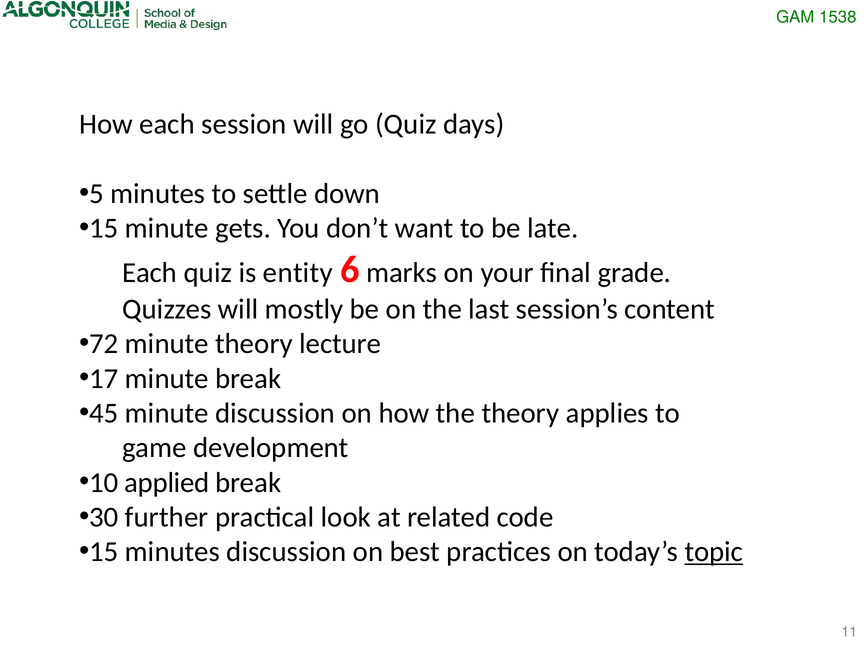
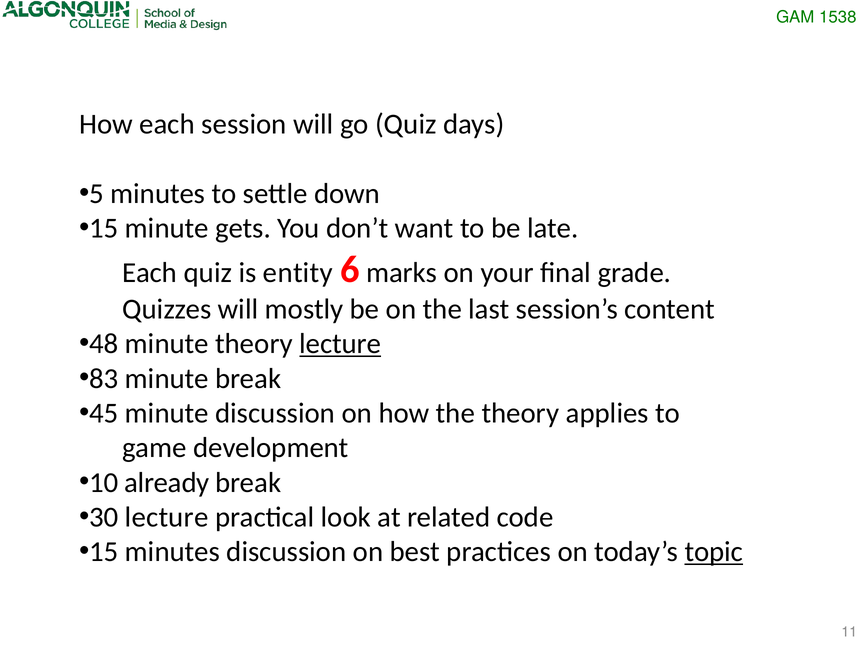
72: 72 -> 48 (104, 344)
lecture underline: none -> present (340, 344)
17: 17 -> 83 (104, 378)
applied: applied -> already (167, 482)
30 further: further -> lecture (167, 517)
